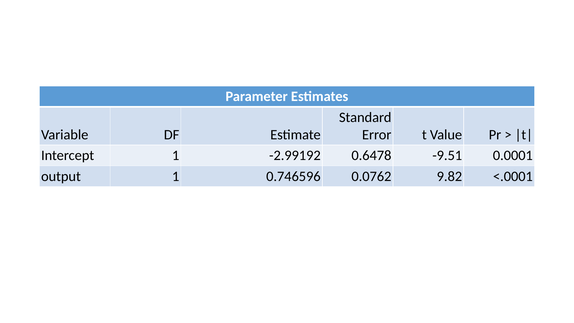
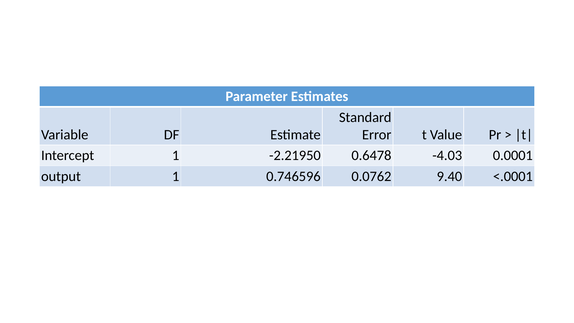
-2.99192: -2.99192 -> -2.21950 (295, 156)
-9.51: -9.51 -> -4.03 (447, 156)
9.82: 9.82 -> 9.40 (449, 176)
